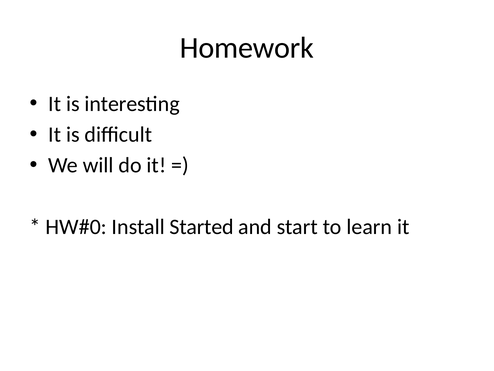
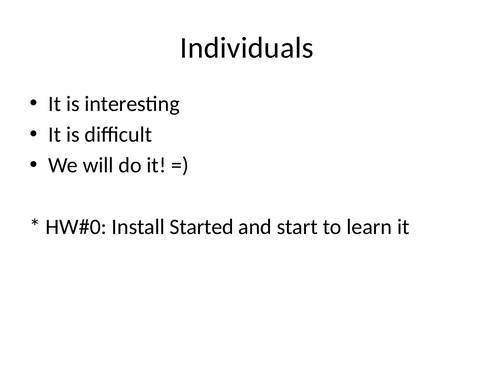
Homework: Homework -> Individuals (247, 48)
